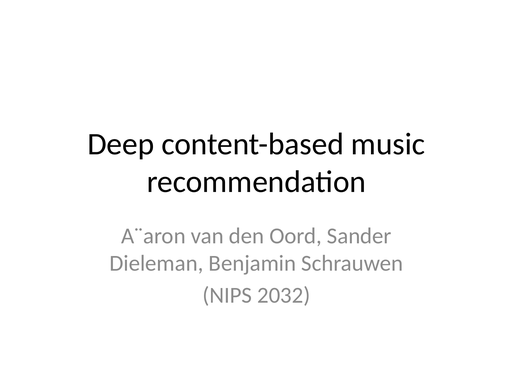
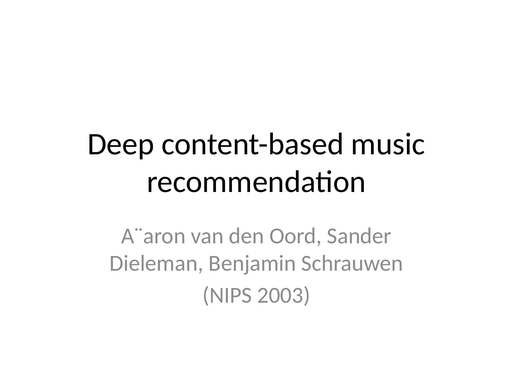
2032: 2032 -> 2003 (284, 295)
